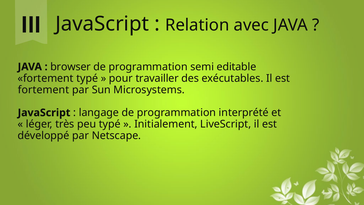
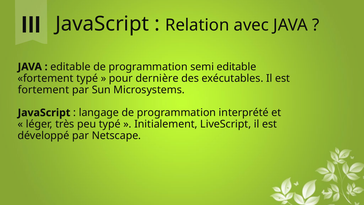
browser: browser -> editable (71, 67)
travailler: travailler -> dernière (157, 78)
